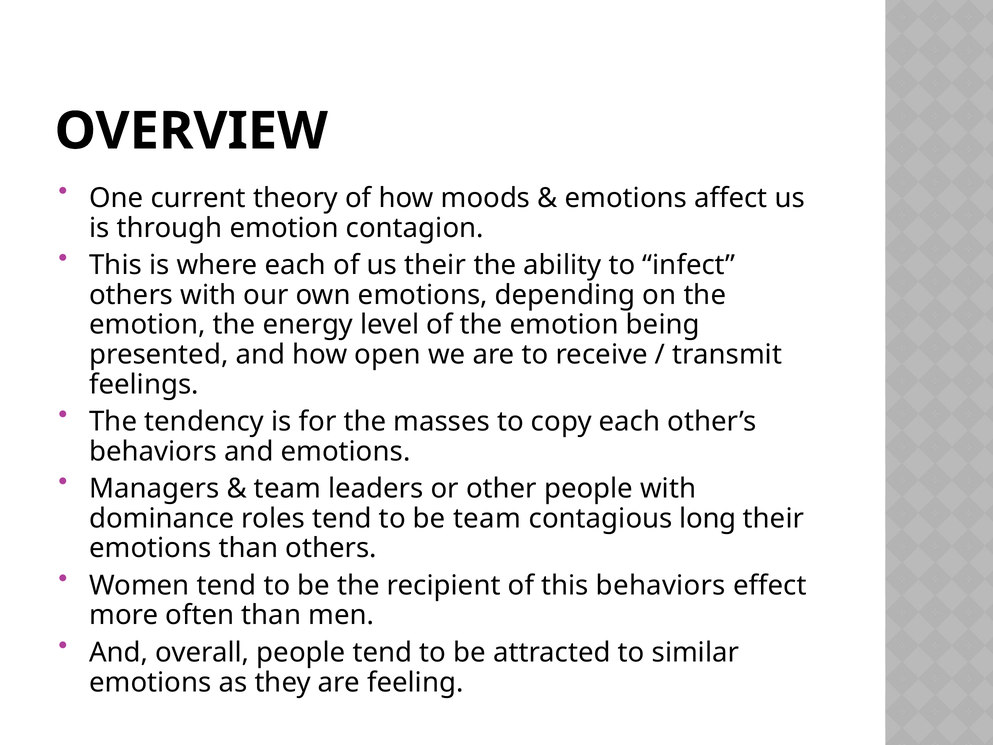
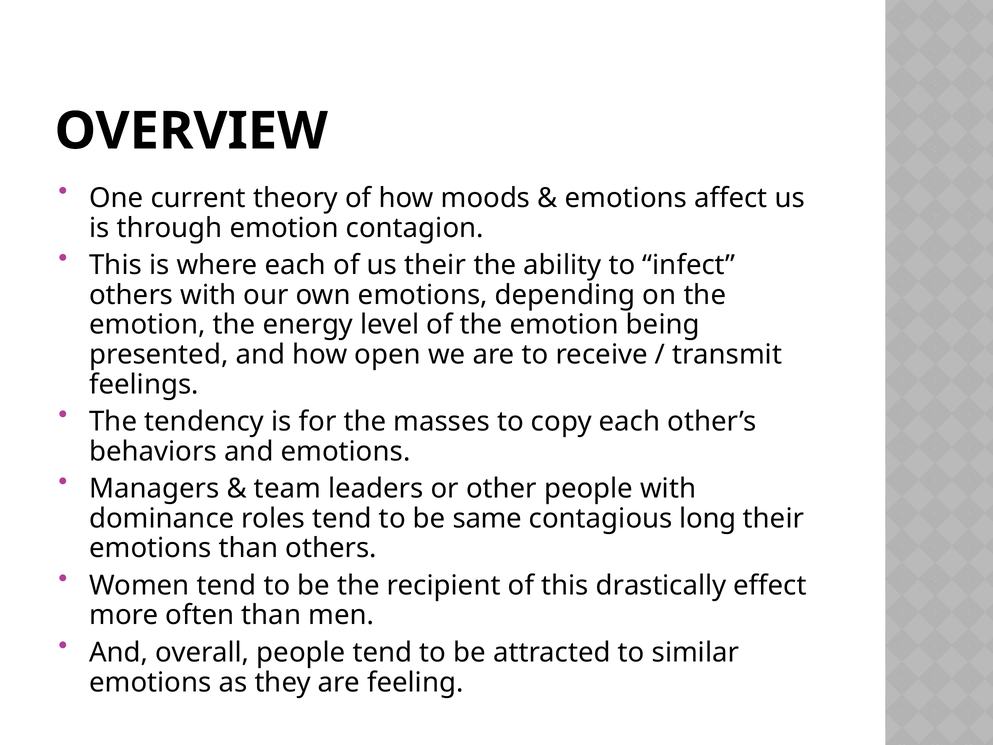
be team: team -> same (487, 518)
this behaviors: behaviors -> drastically (661, 585)
